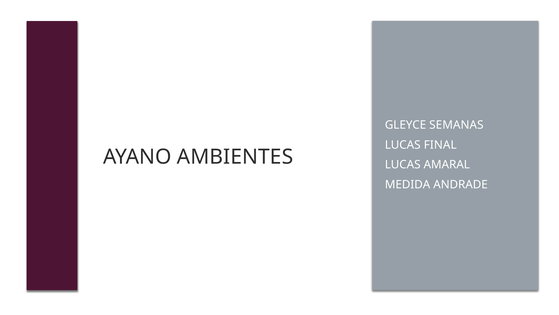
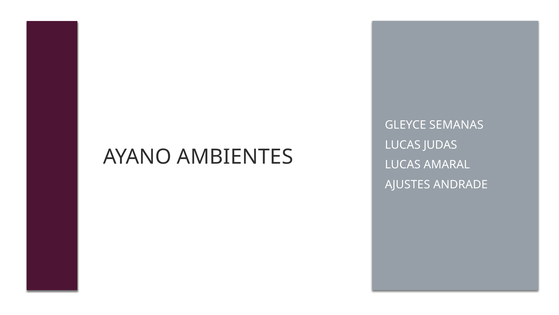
FINAL: FINAL -> JUDAS (440, 145)
MEDIDA: MEDIDA -> AJUSTES (408, 184)
